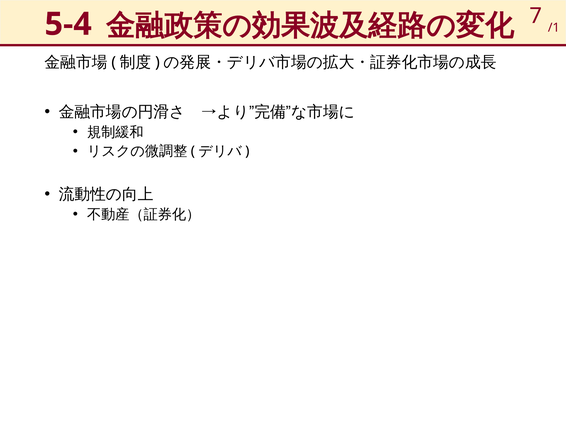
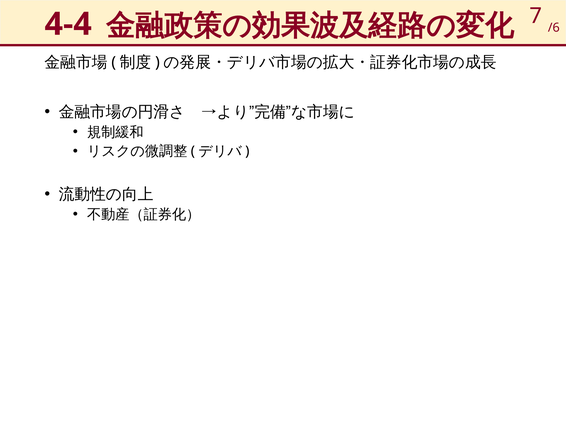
/1: /1 -> /6 (554, 28)
5-4: 5-4 -> 4-4 (68, 24)
